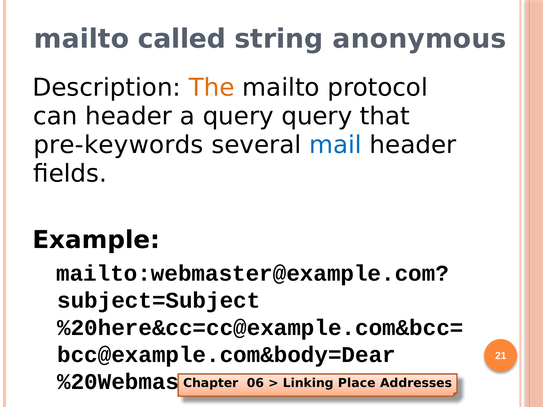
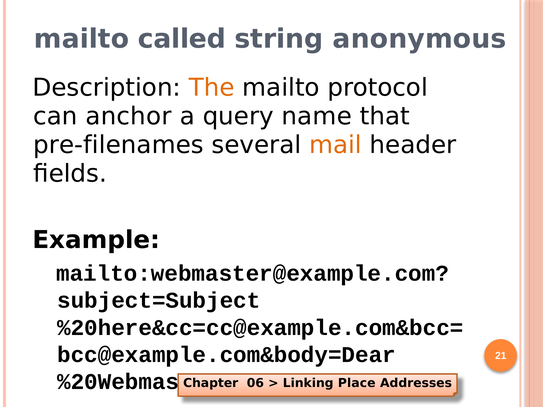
can header: header -> anchor (128, 116)
query query: query -> name (317, 116)
pre-keywords: pre-keywords -> pre-filenames (118, 145)
mail colour: blue -> orange (335, 145)
